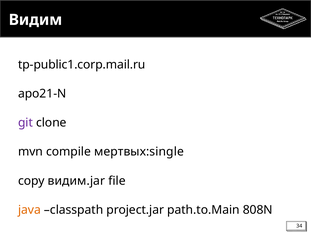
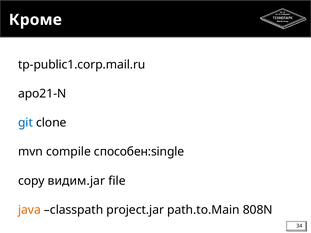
Видим: Видим -> Кроме (35, 20)
git colour: purple -> blue (25, 123)
мертвых:single: мертвых:single -> способен:single (139, 152)
